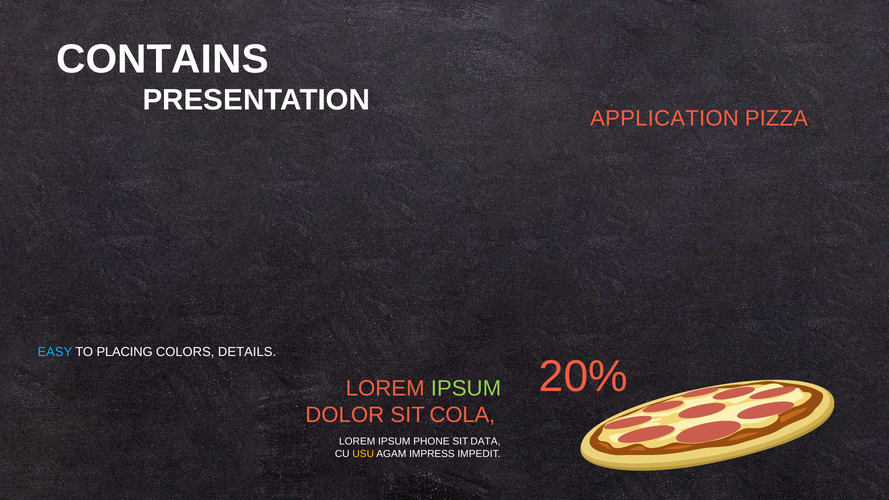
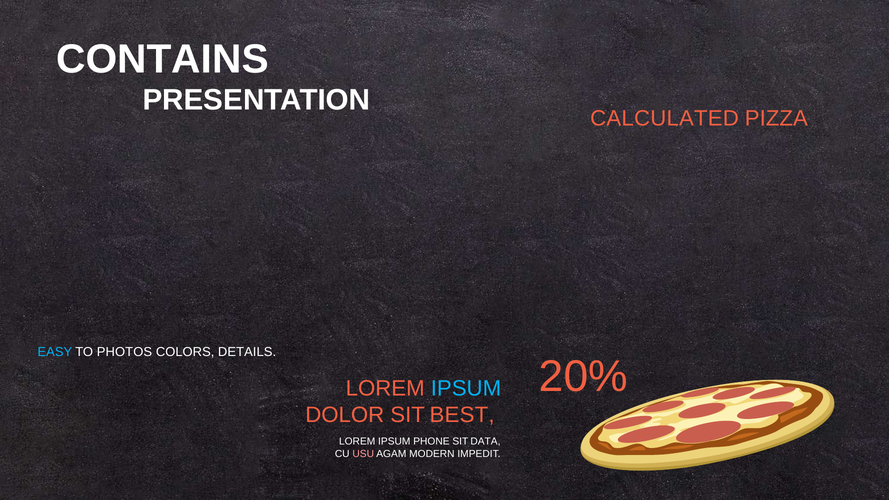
APPLICATION: APPLICATION -> CALCULATED (665, 119)
PLACING: PLACING -> PHOTOS (124, 352)
IPSUM colour: light green -> light blue (466, 388)
COLA: COLA -> BEST (462, 415)
USU colour: yellow -> pink (363, 454)
IMPRESS: IMPRESS -> MODERN (432, 454)
